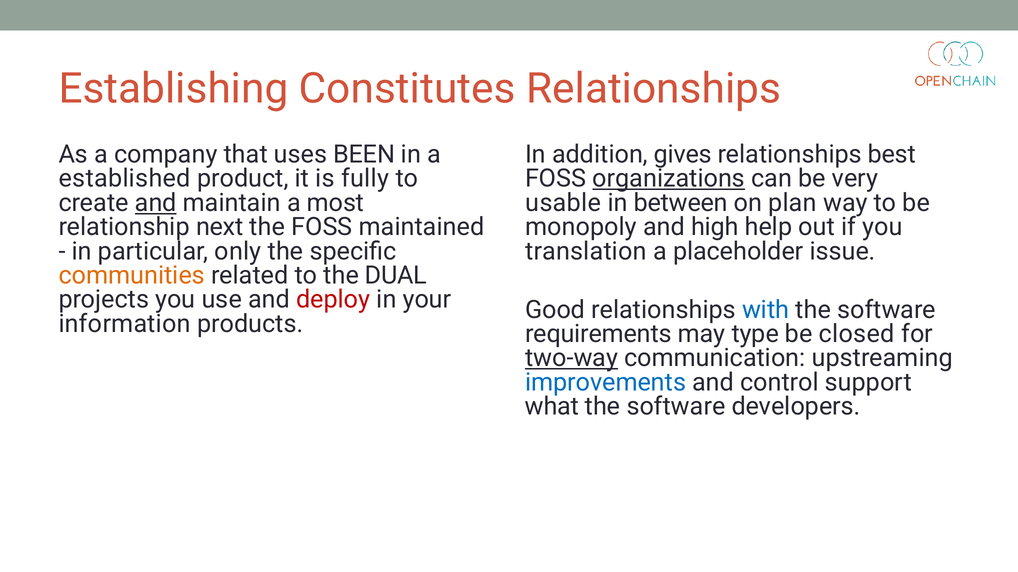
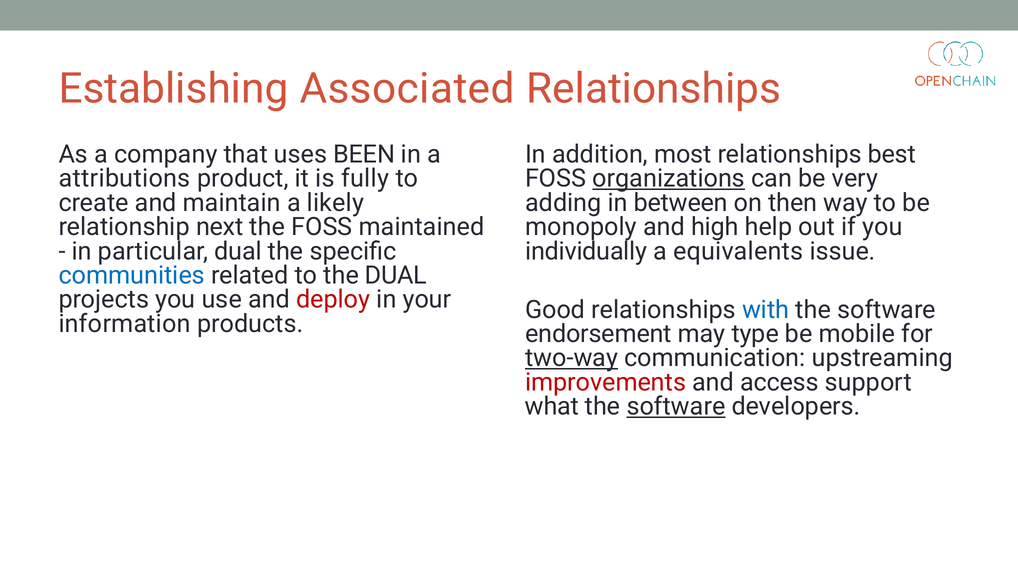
Constitutes: Constitutes -> Associated (407, 89)
gives: gives -> most (683, 155)
established: established -> attributions (125, 179)
and underline: present -> none (156, 203)
most: most -> likely (335, 203)
usable: usable -> adding (563, 203)
plan: plan -> then (793, 203)
particular only: only -> dual (238, 251)
translation: translation -> individually (586, 251)
placeholder: placeholder -> equivalents (738, 251)
communities colour: orange -> blue (132, 276)
requirements: requirements -> endorsement (598, 334)
closed: closed -> mobile (857, 334)
improvements colour: blue -> red (606, 383)
control: control -> access (780, 383)
software underline: none -> present (676, 407)
